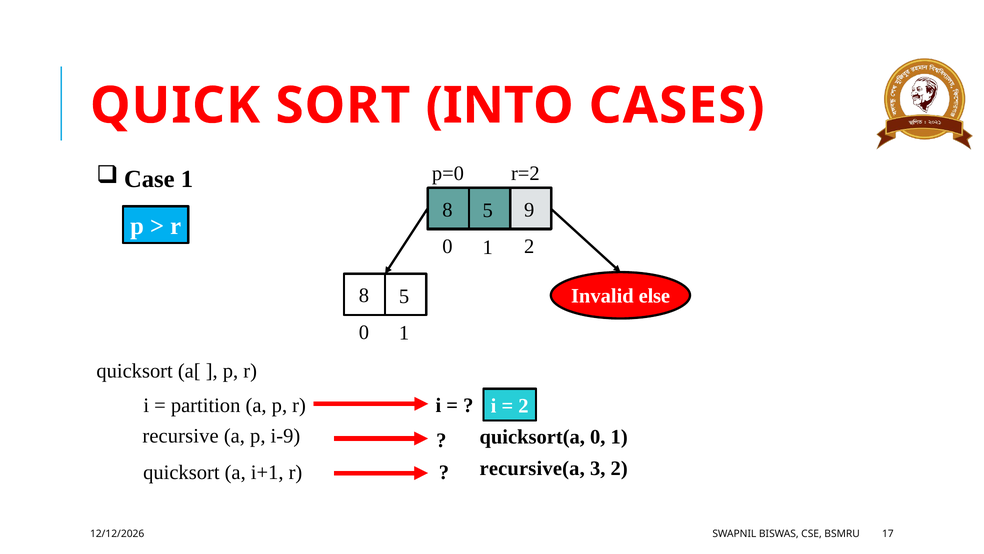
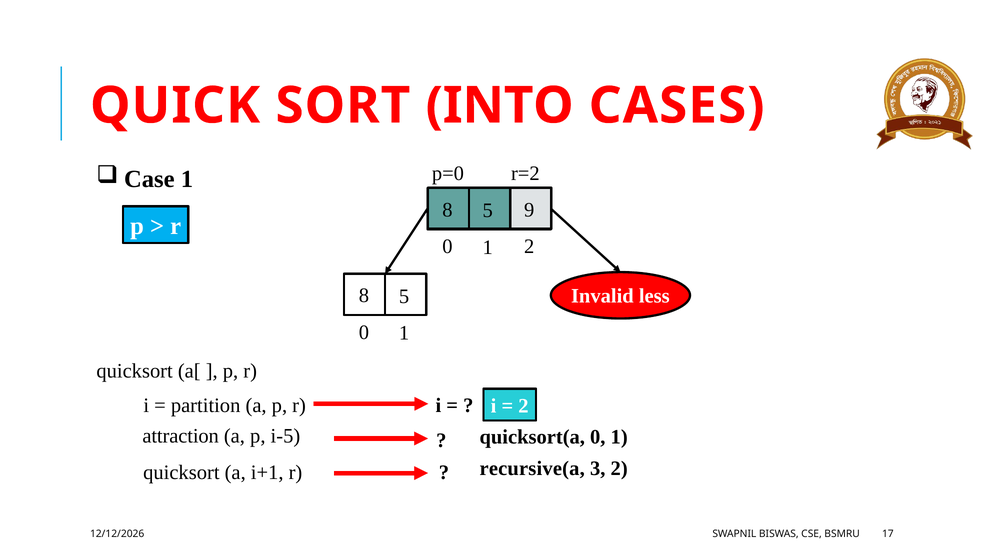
else: else -> less (654, 296)
recursive: recursive -> attraction (181, 436)
i-9: i-9 -> i-5 (285, 436)
